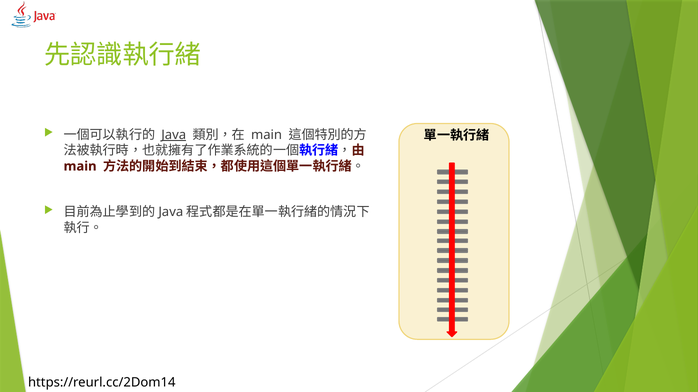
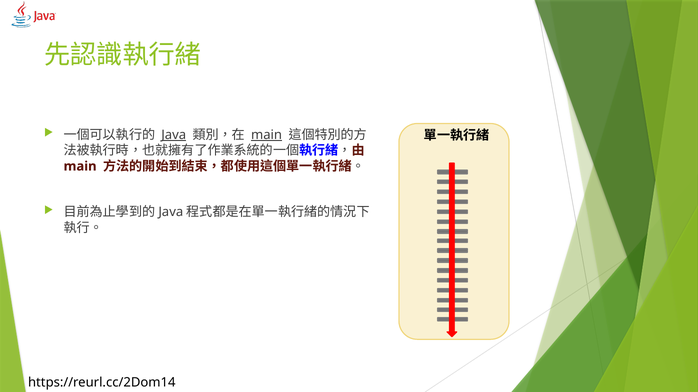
main underline: none -> present (267, 135)
